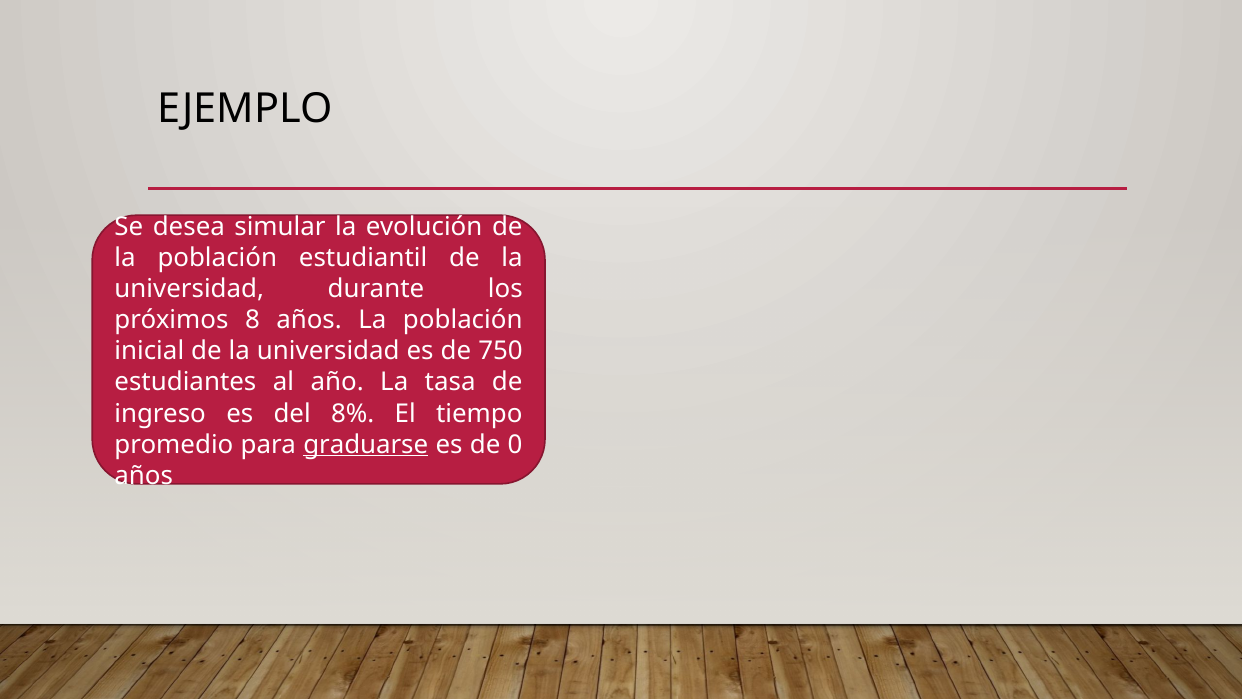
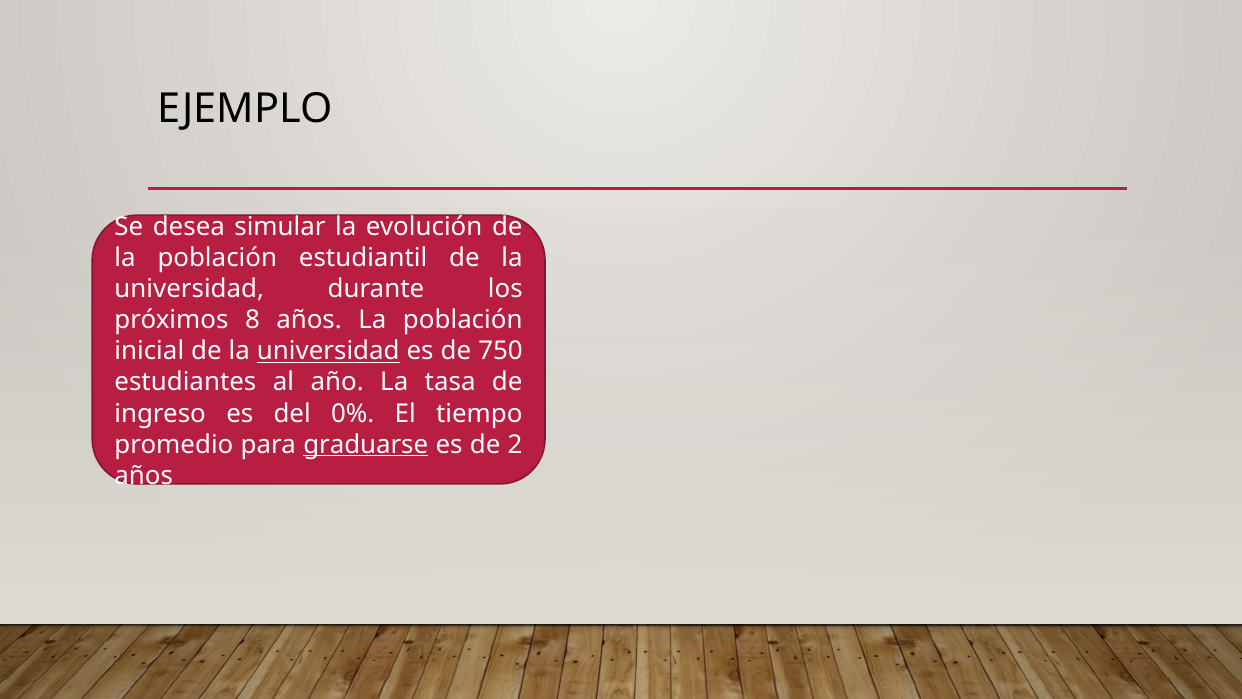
universidad underline: none -> present (328, 351)
8%: 8% -> 0% (353, 413)
0: 0 -> 2 (515, 444)
